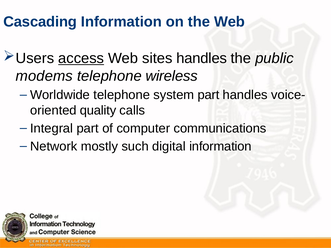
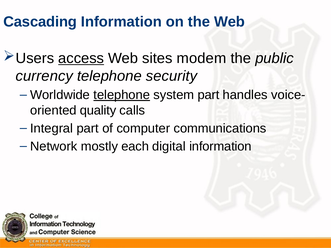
sites handles: handles -> modem (201, 58)
modems: modems -> currency (44, 76)
wireless: wireless -> security (172, 76)
telephone underline: none -> present (122, 95)
such: such -> each (135, 147)
